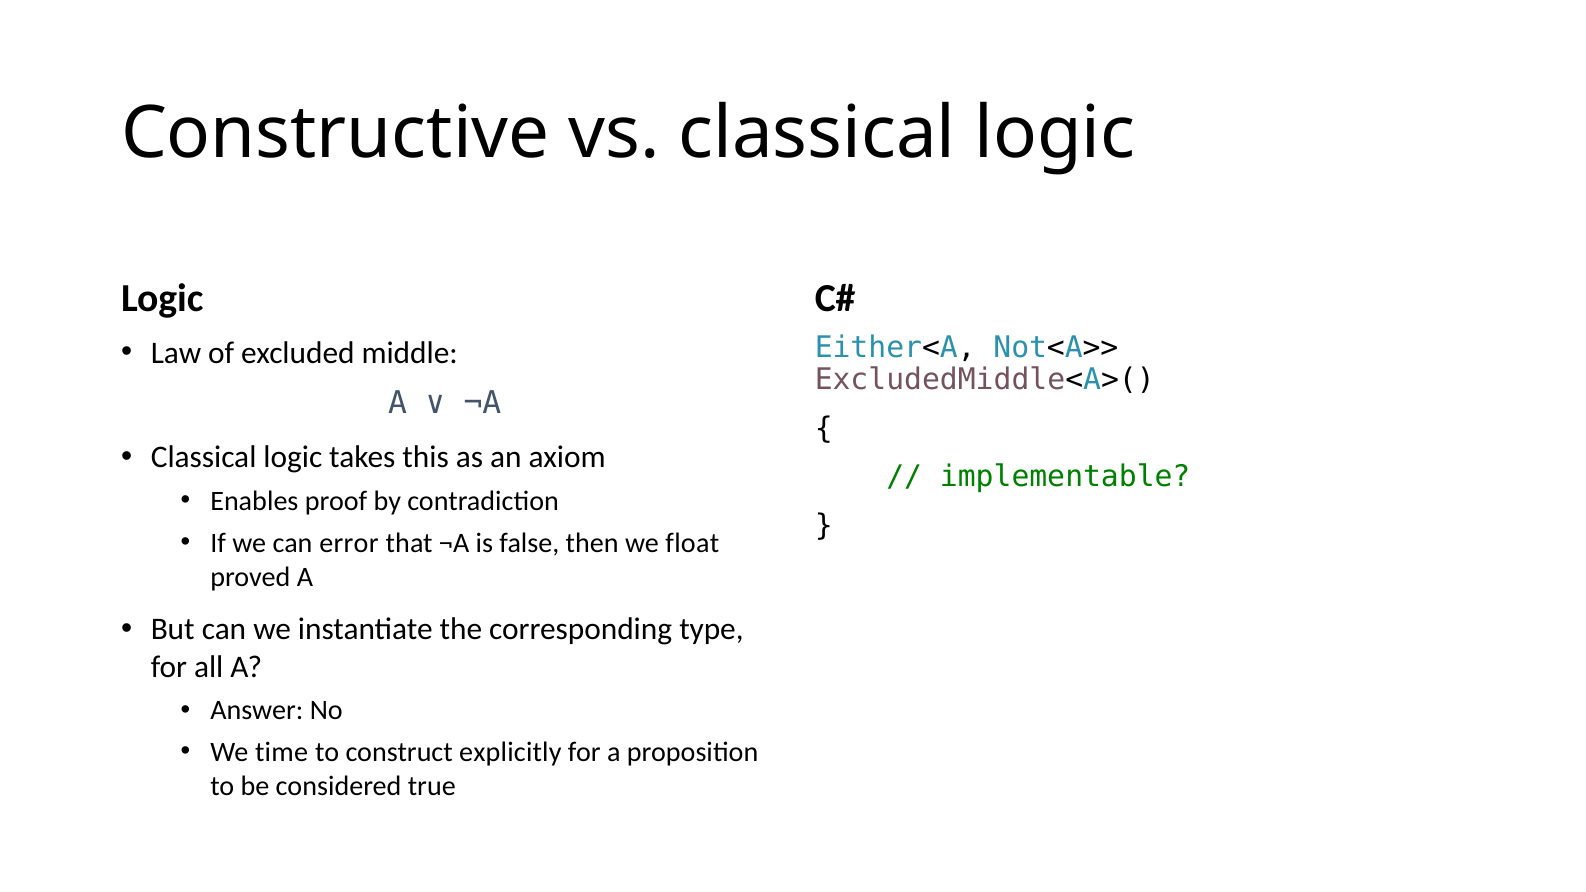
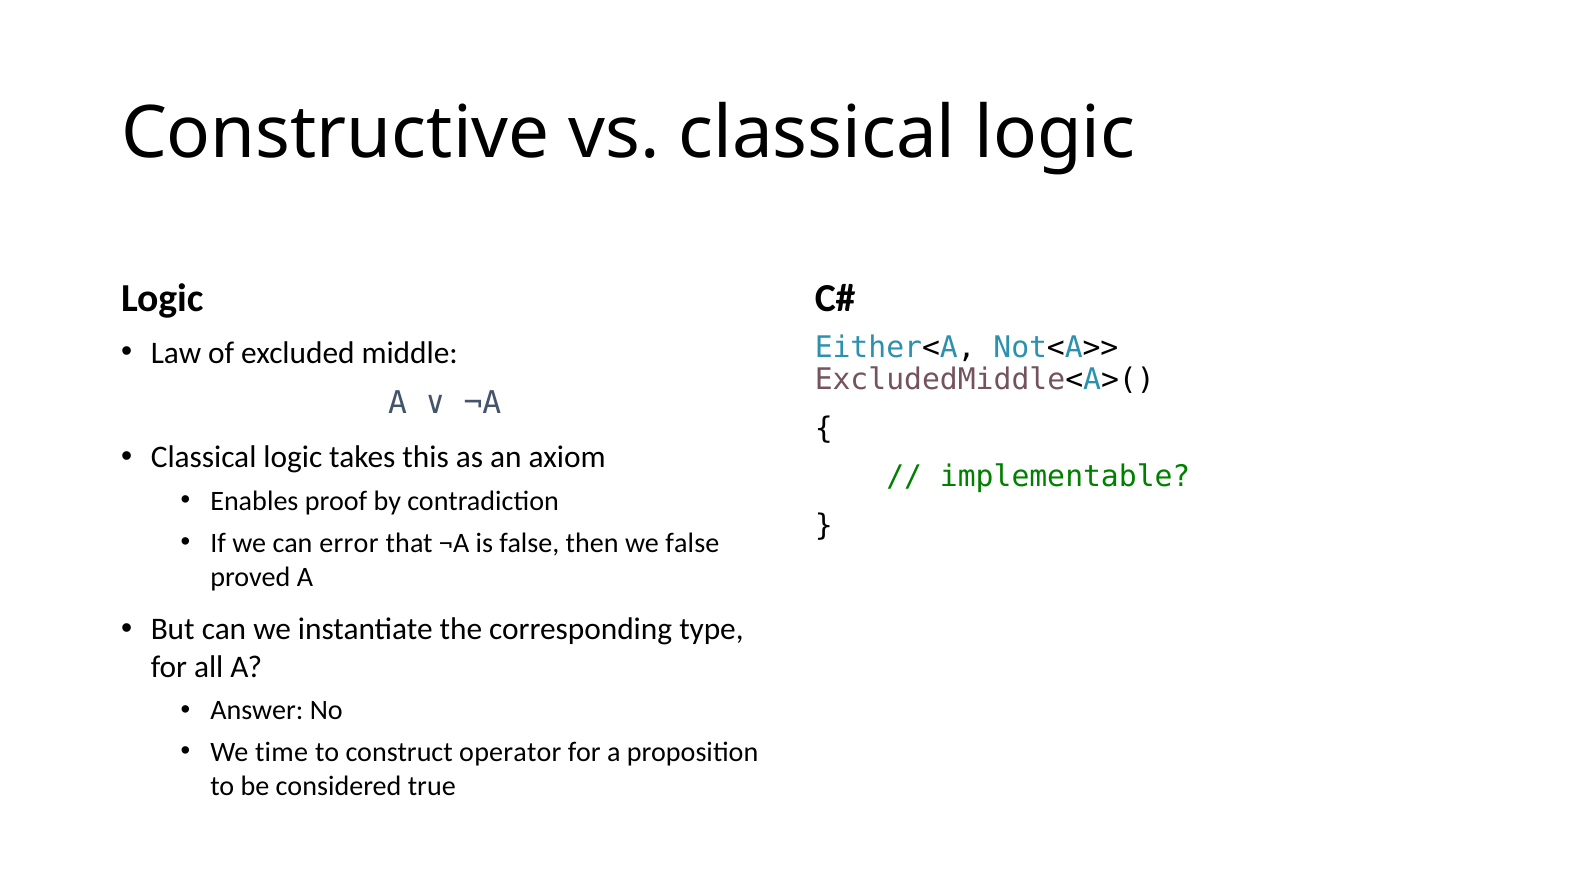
we float: float -> false (692, 543)
explicitly: explicitly -> operator (510, 753)
